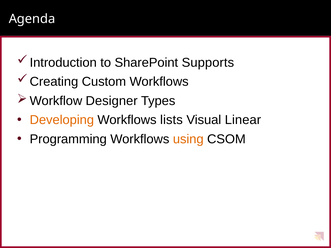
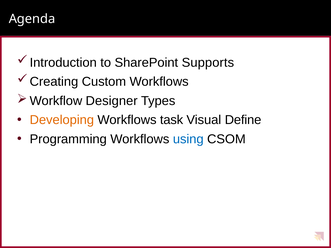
lists: lists -> task (172, 120)
Linear: Linear -> Define (243, 120)
using colour: orange -> blue (188, 139)
